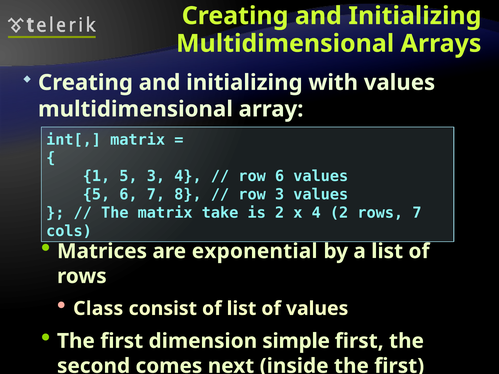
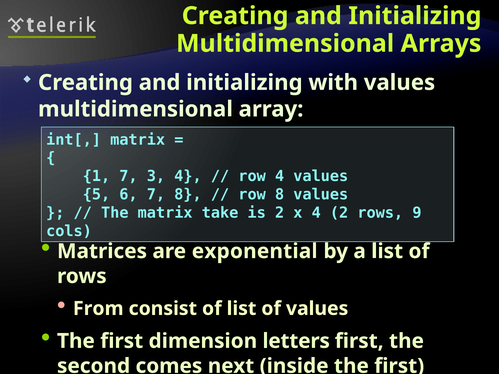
1 5: 5 -> 7 (128, 176)
row 6: 6 -> 4 (280, 176)
row 3: 3 -> 8 (280, 195)
rows 7: 7 -> 9 (417, 213)
Class: Class -> From (98, 309)
simple: simple -> letters (296, 341)
